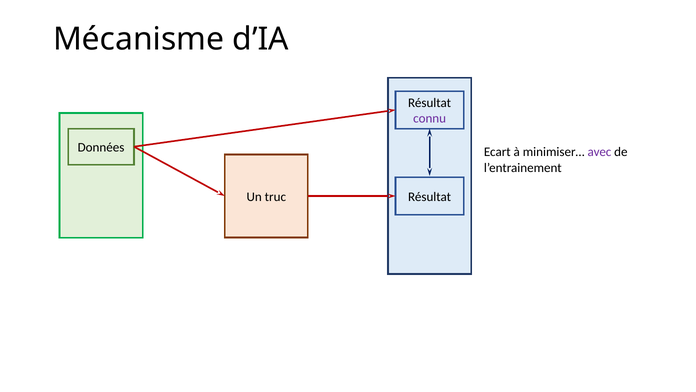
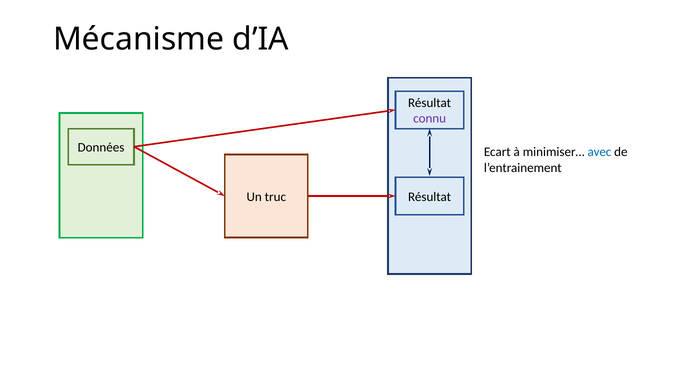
avec colour: purple -> blue (599, 152)
